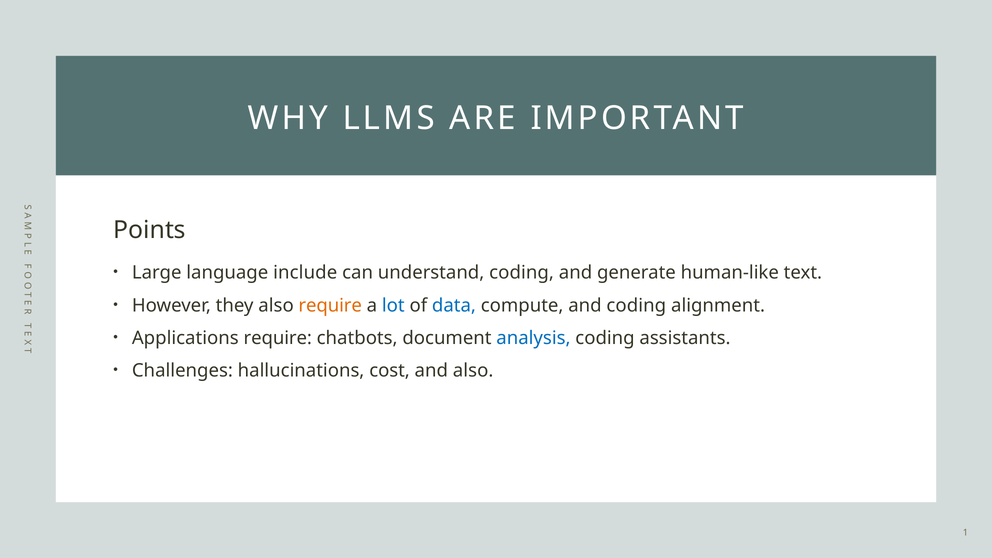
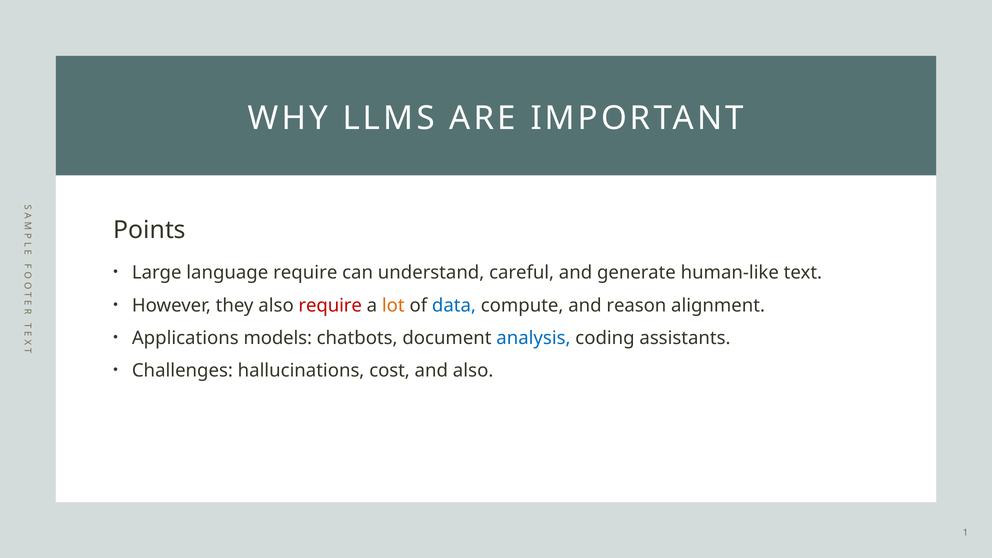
language include: include -> require (305, 273)
understand coding: coding -> careful (522, 273)
require colour: orange -> red (330, 305)
lot colour: blue -> orange (393, 305)
and coding: coding -> reason (636, 305)
Applications require: require -> models (278, 338)
